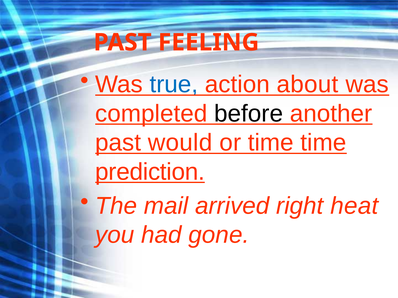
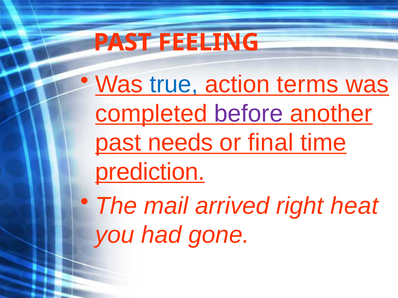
about: about -> terms (308, 85)
before colour: black -> purple (249, 114)
would: would -> needs (180, 143)
or time: time -> final (271, 143)
